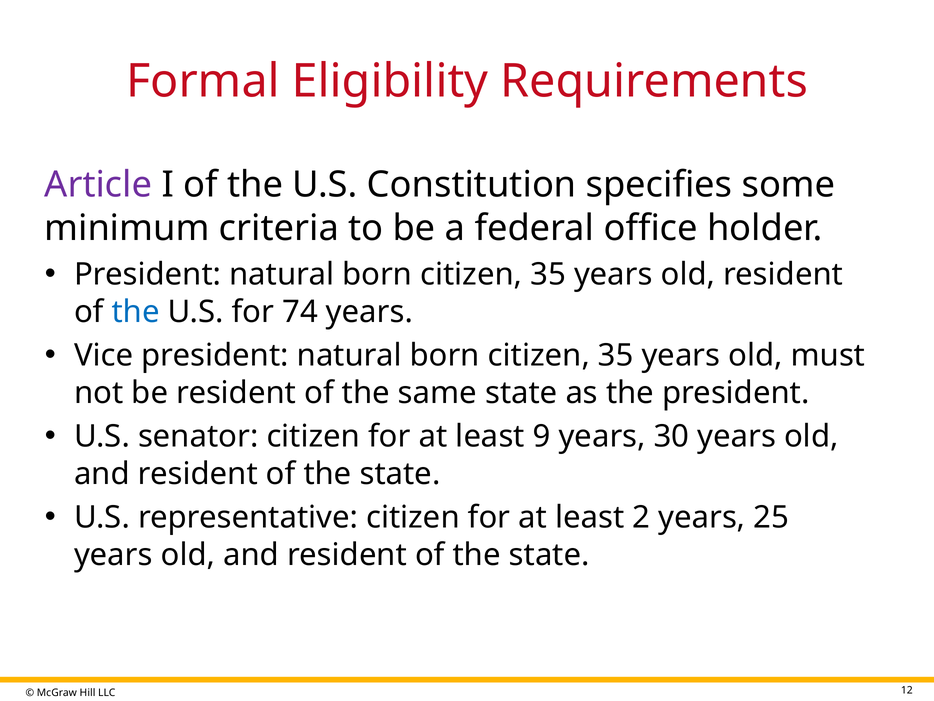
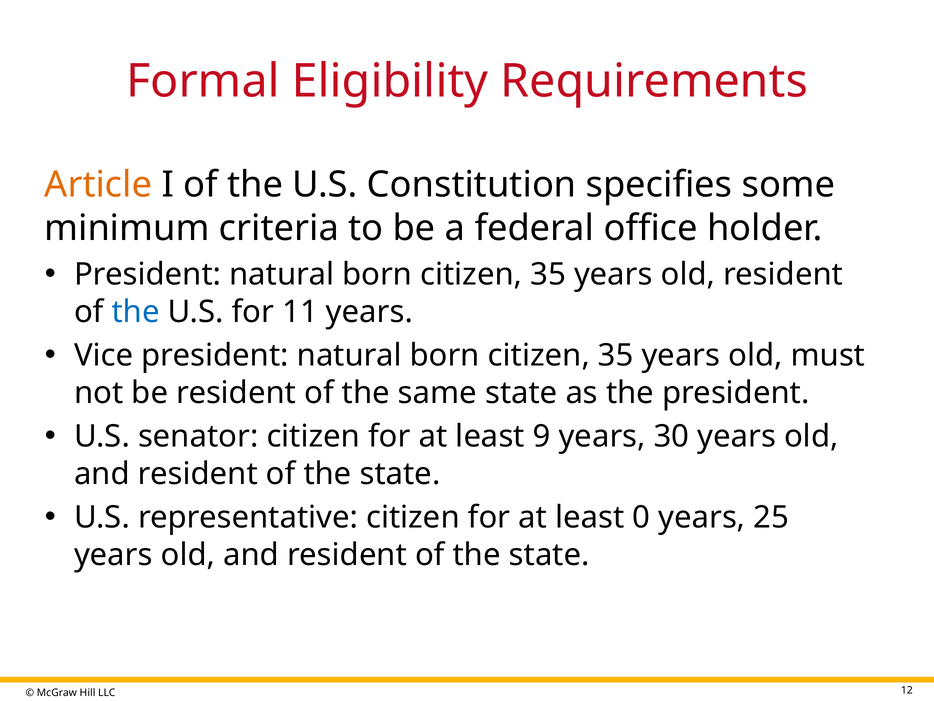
Article colour: purple -> orange (98, 185)
74: 74 -> 11 (300, 312)
2: 2 -> 0 (641, 517)
